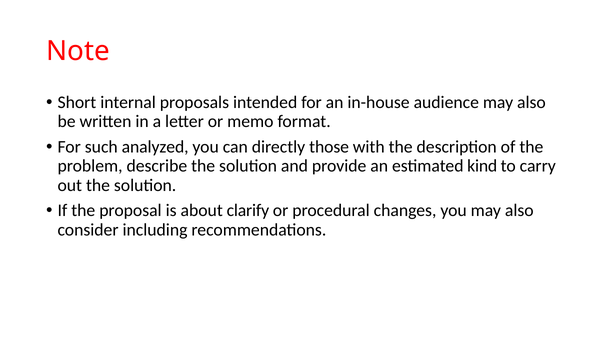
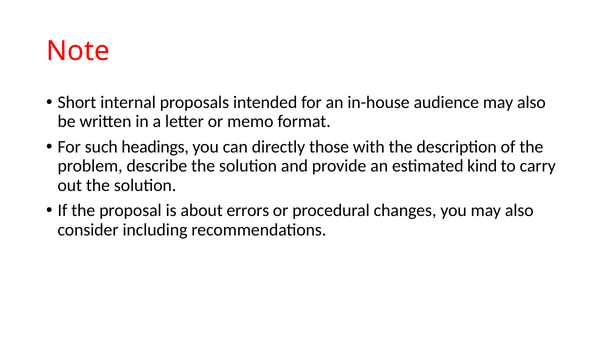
analyzed: analyzed -> headings (155, 147)
clarify: clarify -> errors (248, 211)
